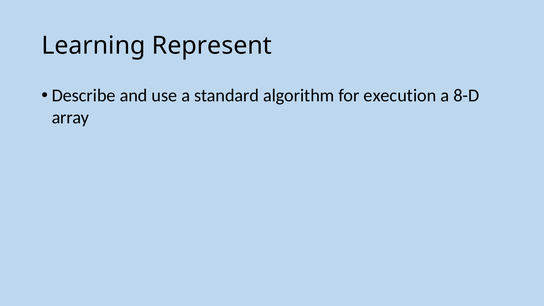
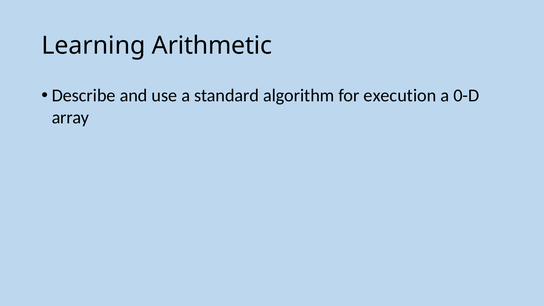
Represent: Represent -> Arithmetic (212, 46)
8-D: 8-D -> 0-D (466, 96)
